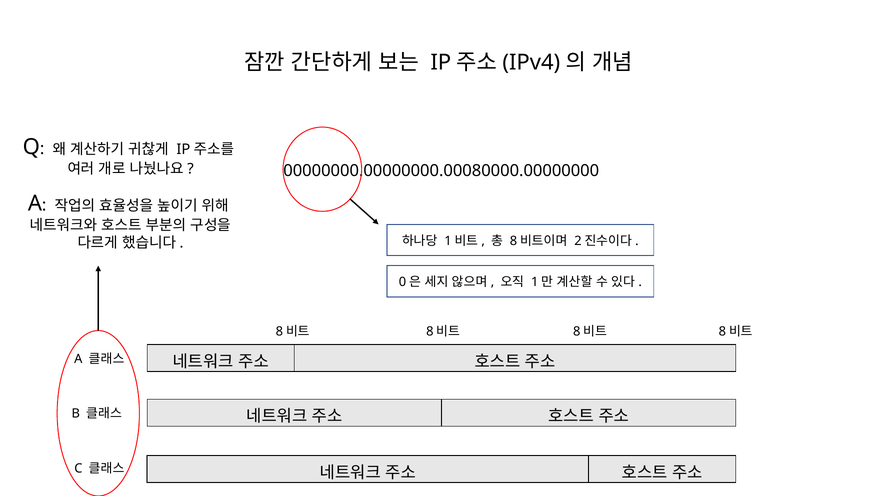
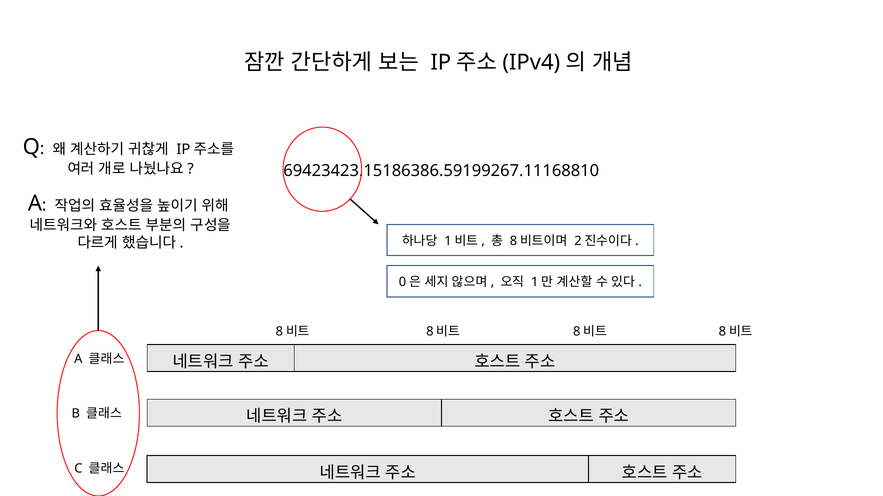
00000000.00000000.00080000.00000000: 00000000.00000000.00080000.00000000 -> 69423423.15186386.59199267.11168810 (441, 171)
